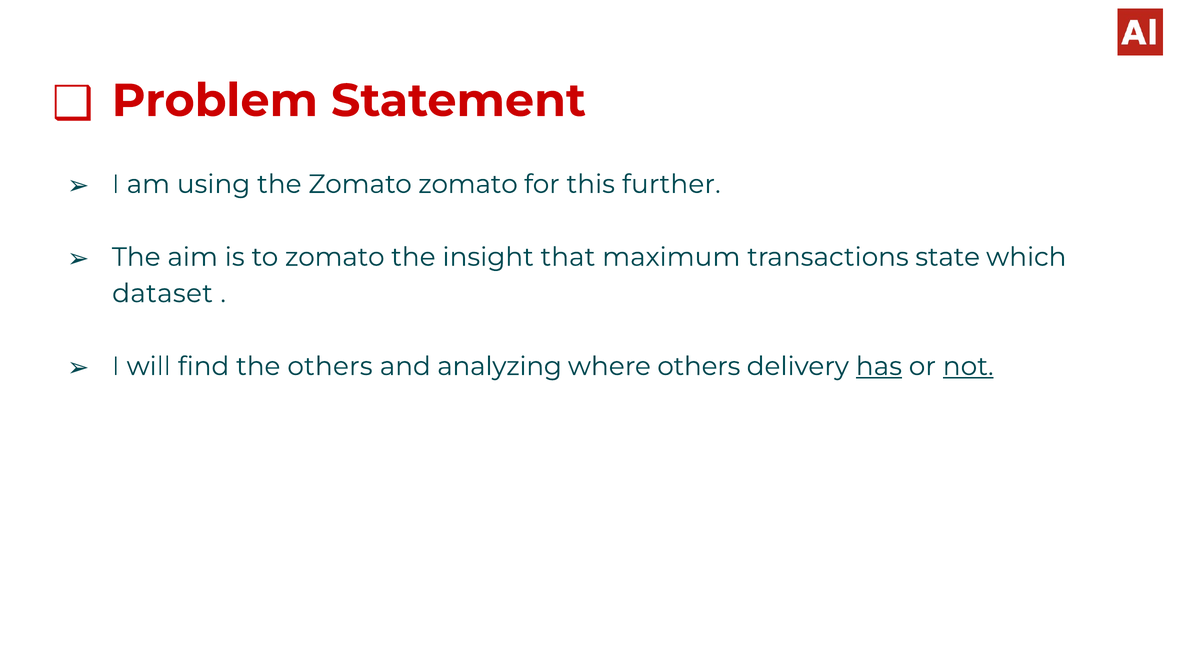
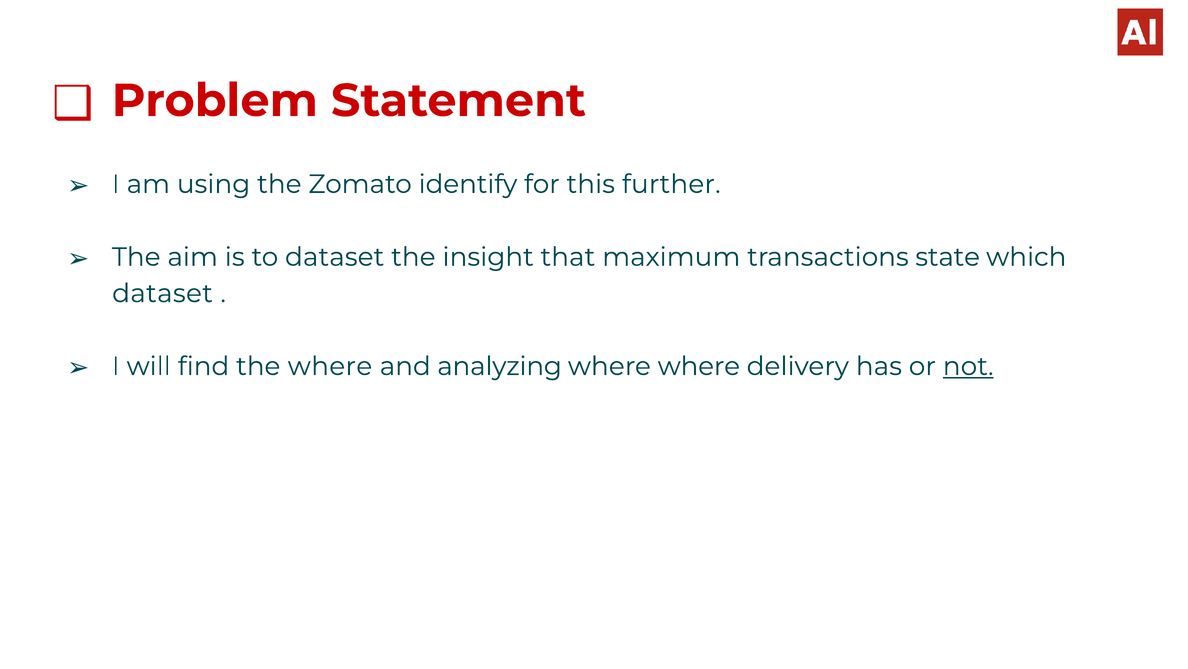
Zomato zomato: zomato -> identify (468, 184)
to zomato: zomato -> dataset (335, 257)
the others: others -> where (330, 366)
where others: others -> where (699, 366)
has underline: present -> none (879, 366)
